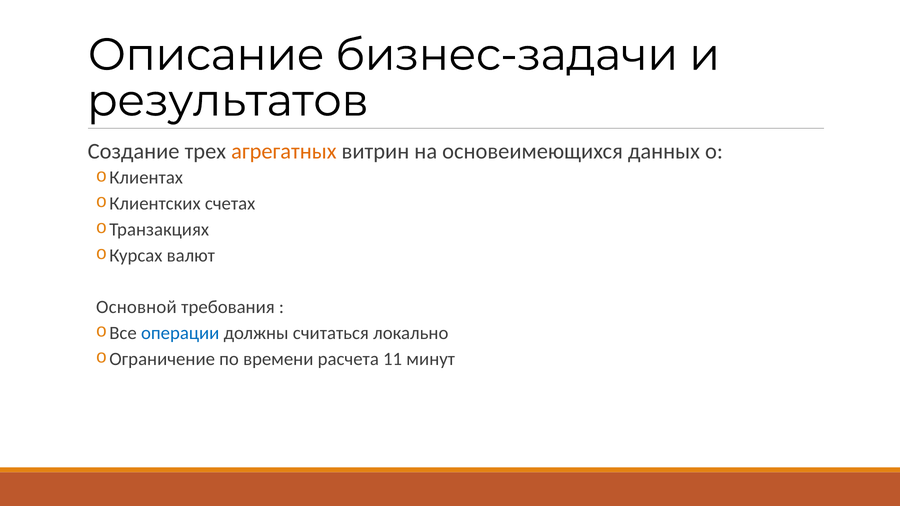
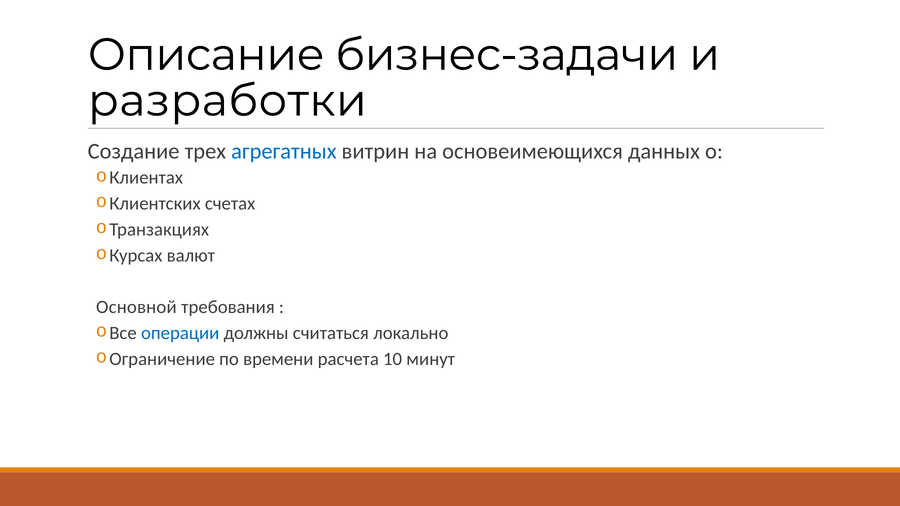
результатов: результатов -> разработки (227, 101)
агрегатных colour: orange -> blue (284, 152)
11: 11 -> 10 (393, 359)
